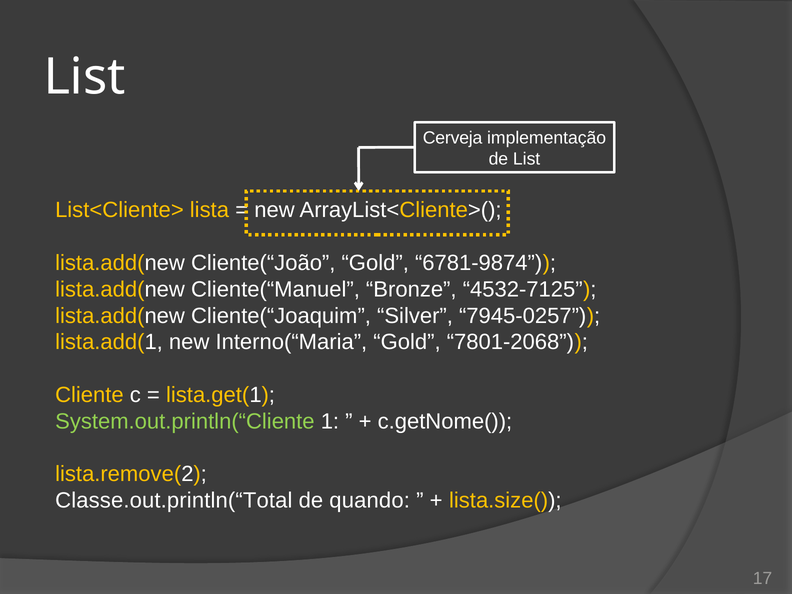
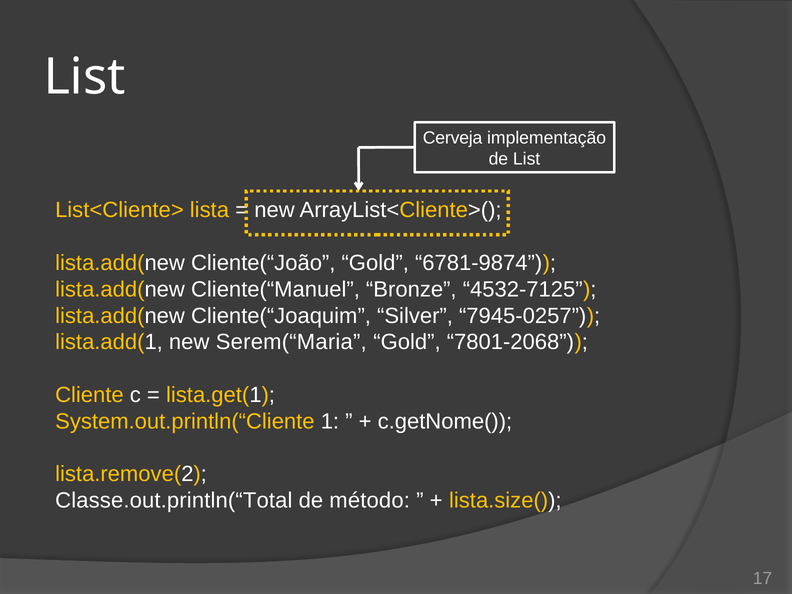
Interno(“Maria: Interno(“Maria -> Serem(“Maria (291, 342)
System.out.println(“Cliente colour: light green -> yellow (185, 421)
quando: quando -> método (370, 501)
